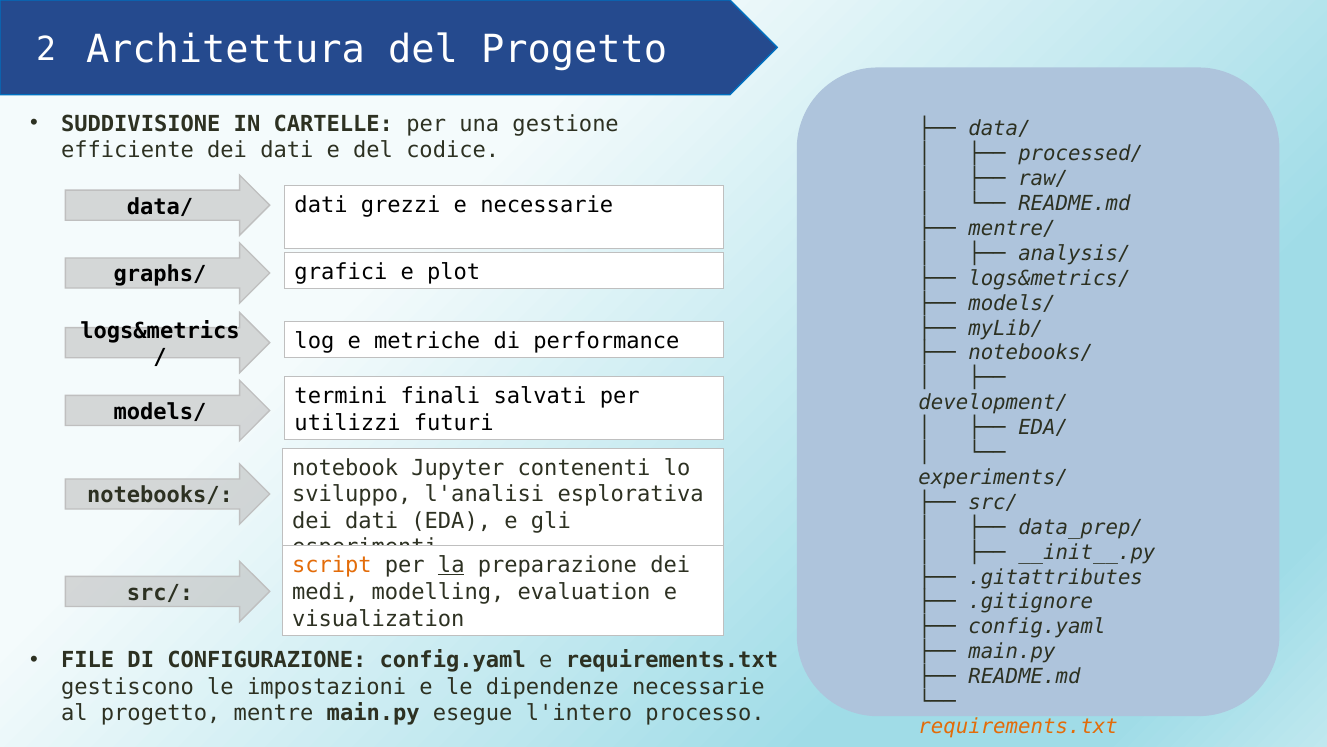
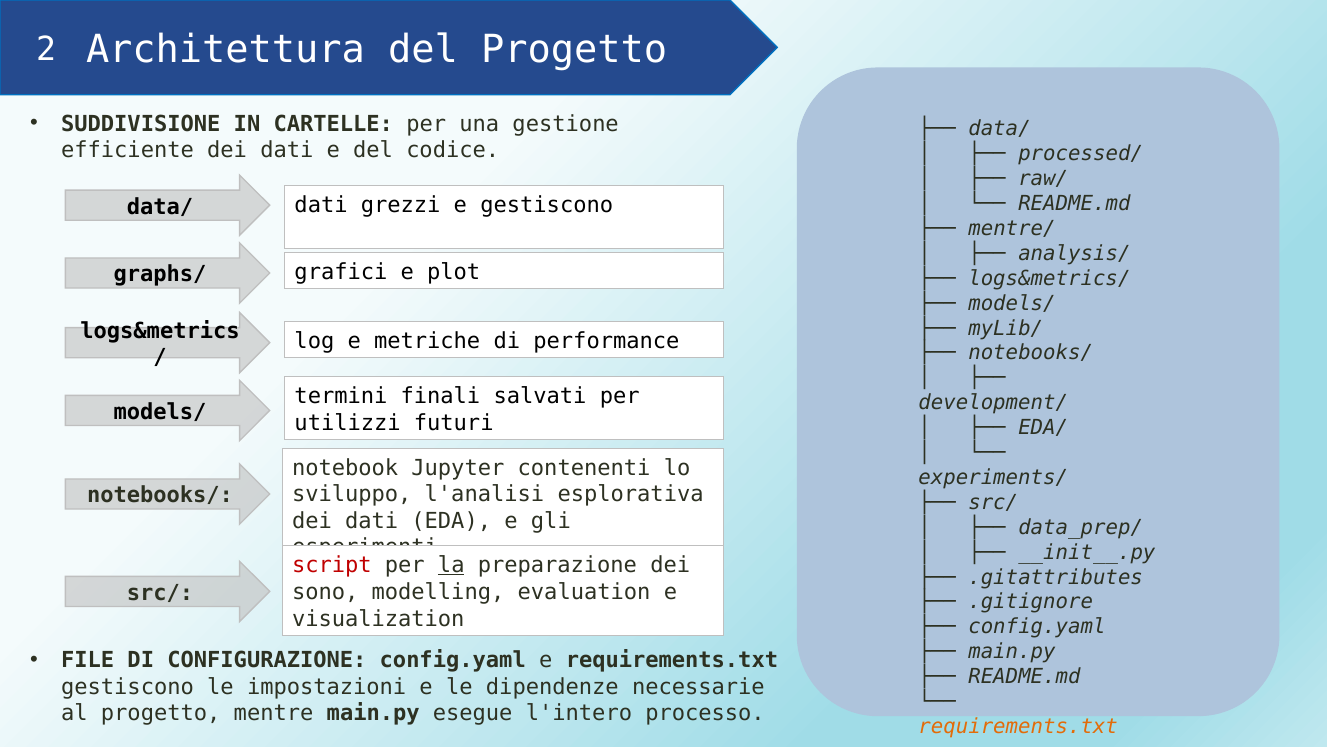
e necessarie: necessarie -> gestiscono (547, 205)
script colour: orange -> red (332, 565)
medi: medi -> sono (325, 592)
